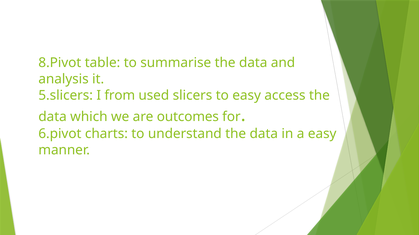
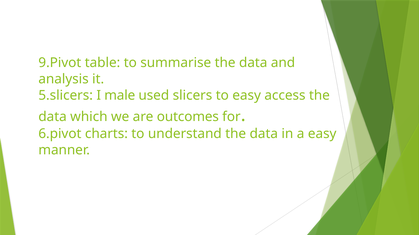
8.Pivot: 8.Pivot -> 9.Pivot (60, 63)
from: from -> male (120, 95)
